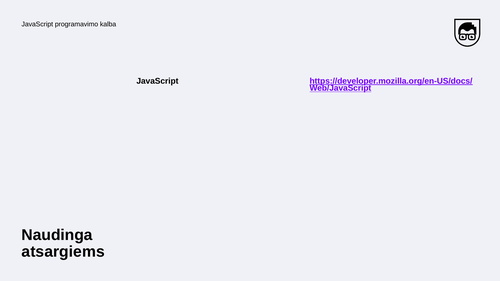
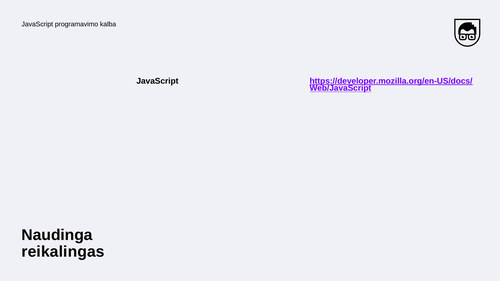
atsargiems: atsargiems -> reikalingas (63, 252)
